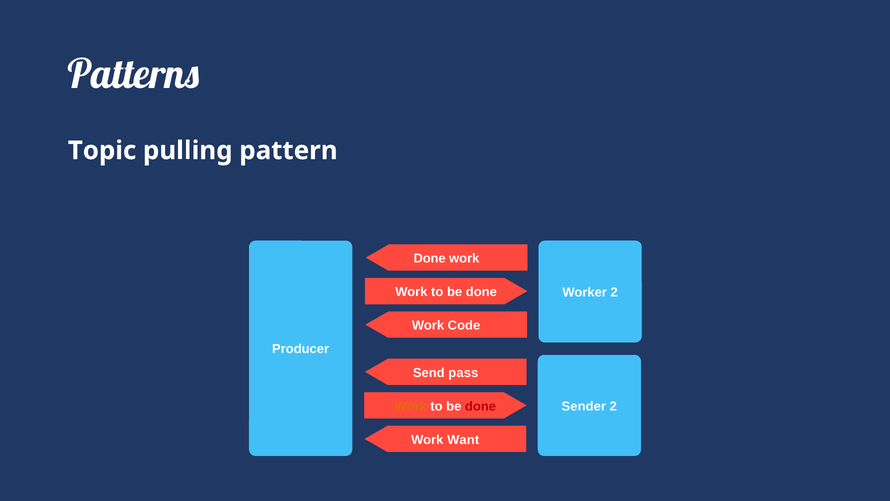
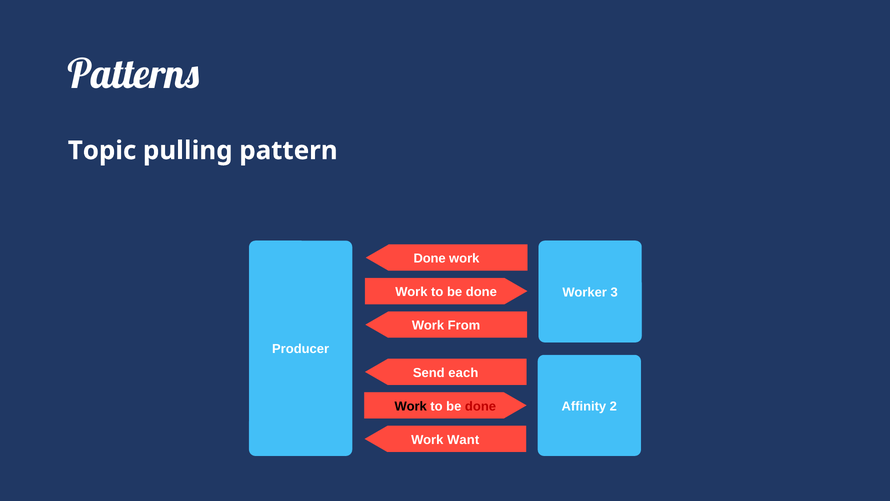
Worker 2: 2 -> 3 (614, 292)
Code: Code -> From (464, 325)
pass: pass -> each (463, 372)
Work colour: orange -> black (411, 406)
Sender: Sender -> Affinity (584, 406)
